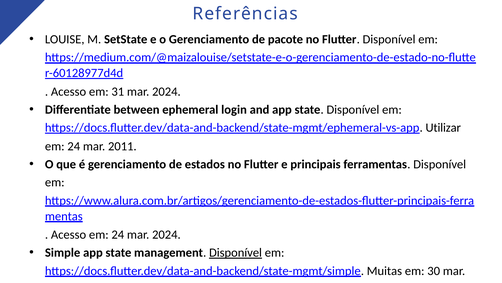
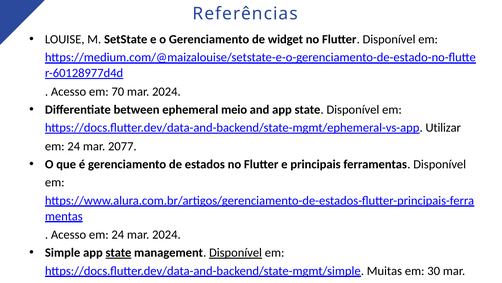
pacote: pacote -> widget (285, 39)
31: 31 -> 70 (118, 91)
login: login -> meio (234, 109)
2011: 2011 -> 2077 (122, 146)
state underline: none -> present (118, 252)
